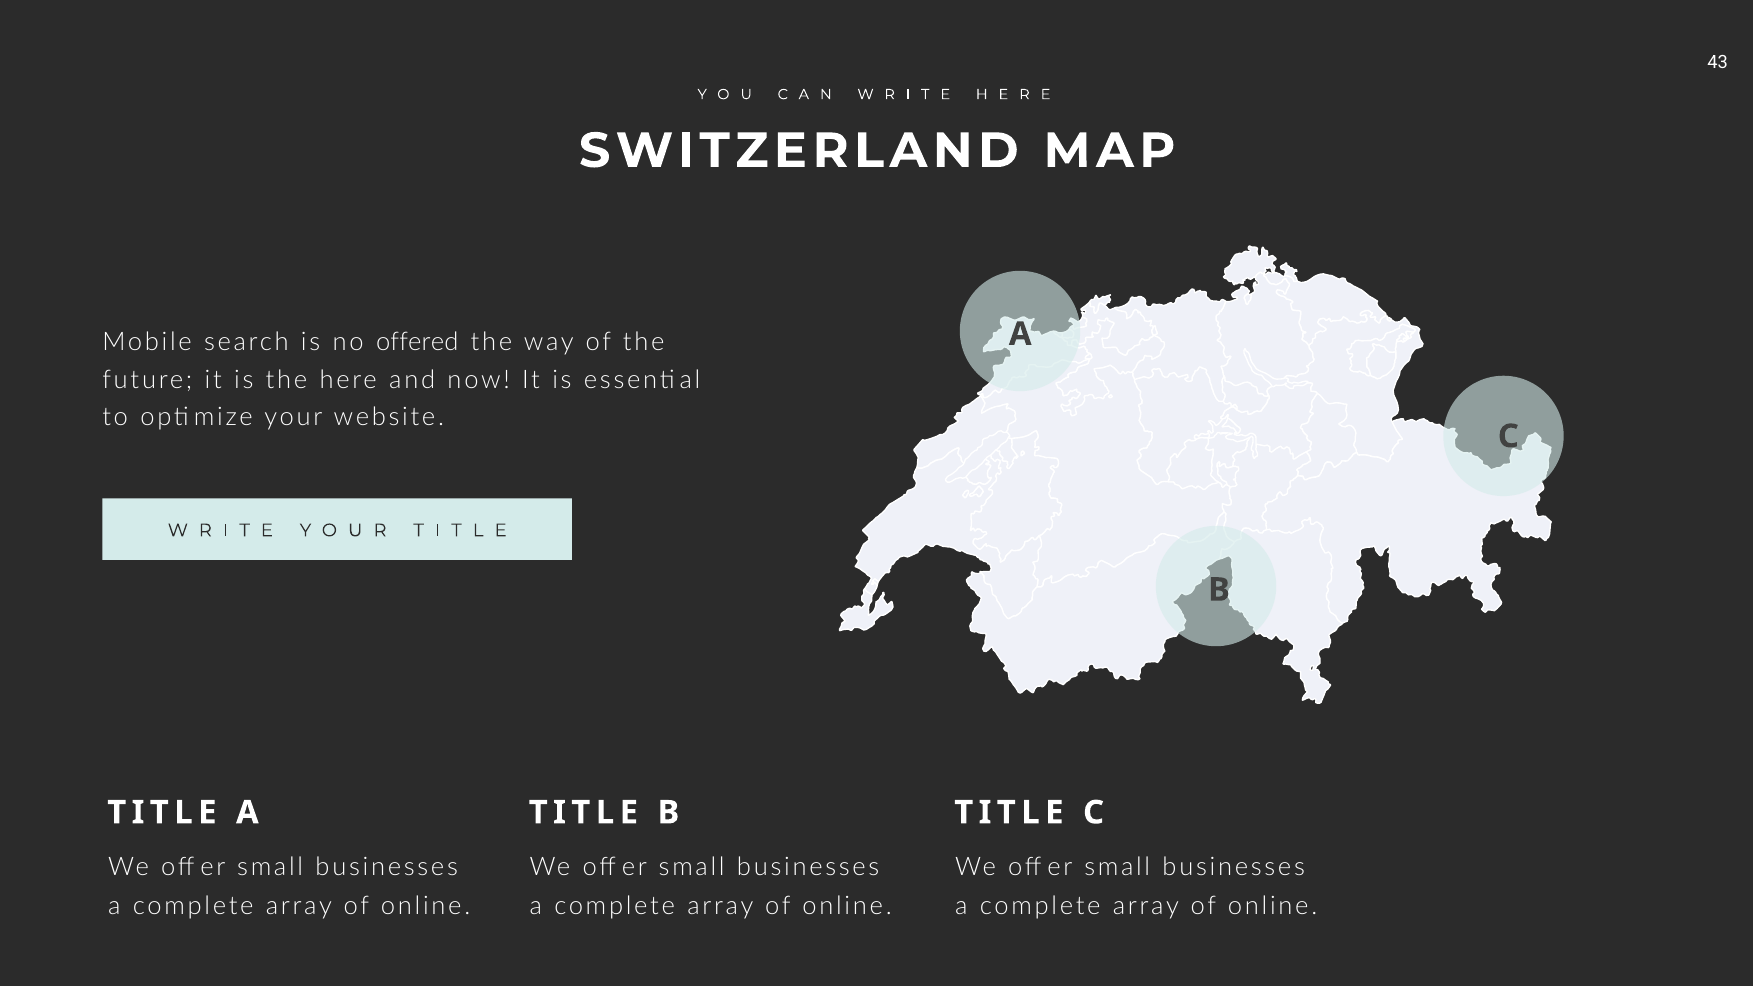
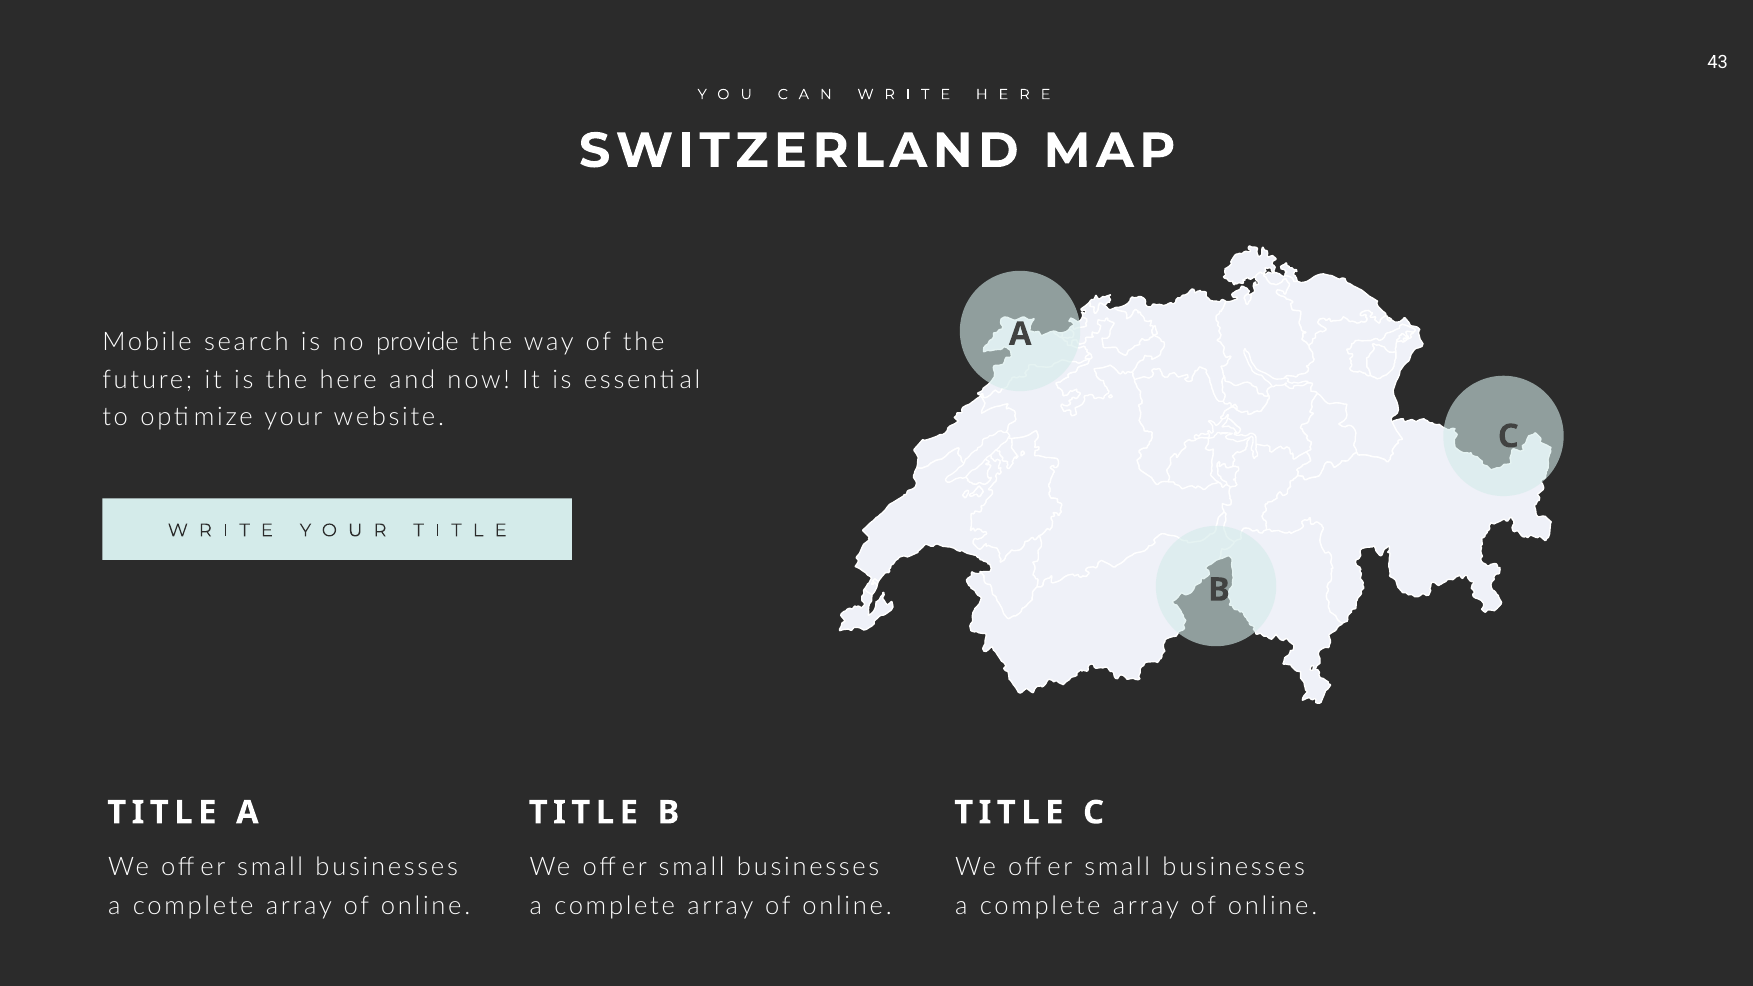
offered: offered -> provide (417, 342)
